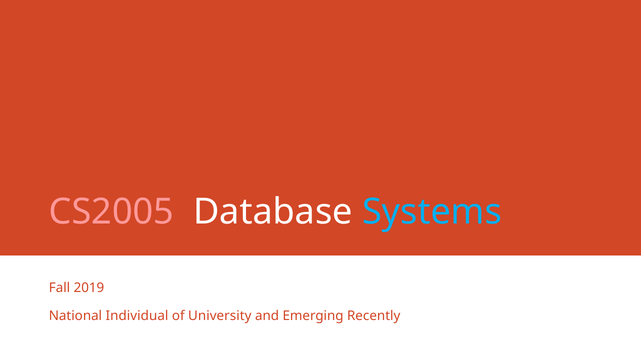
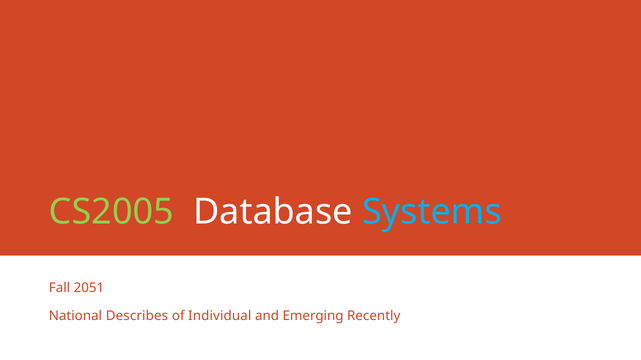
CS2005 colour: pink -> light green (111, 212)
2019: 2019 -> 2051 (89, 288)
Individual: Individual -> Describes (137, 316)
University: University -> Individual (220, 316)
